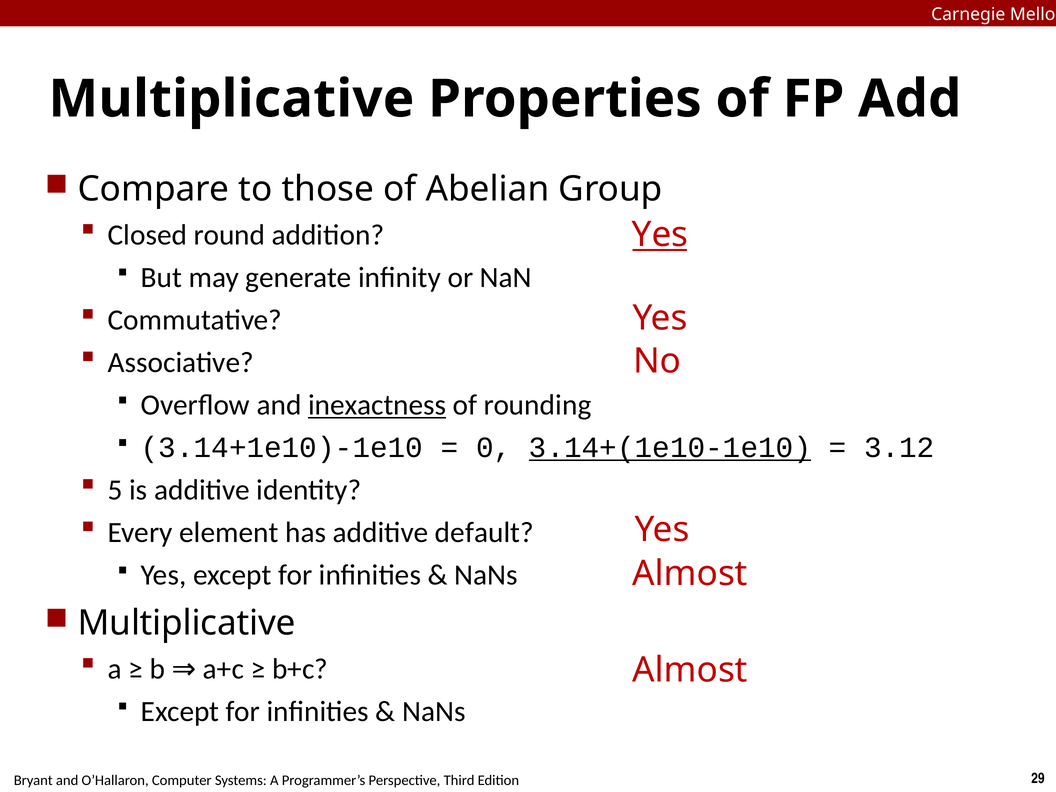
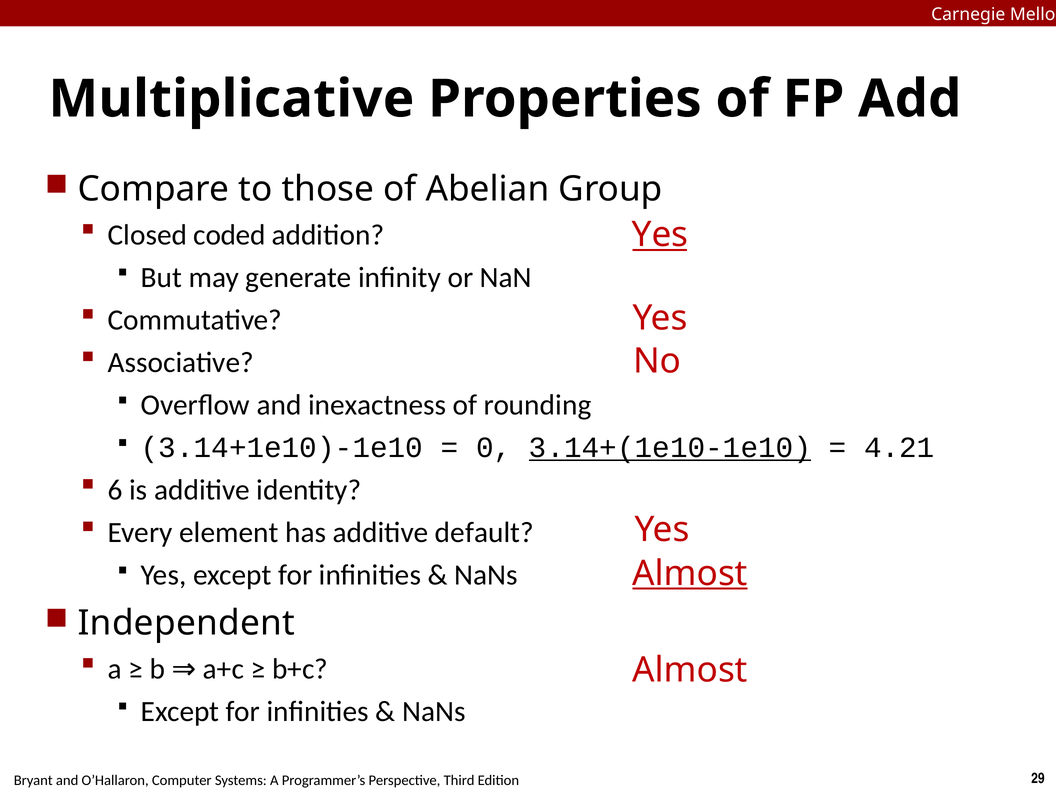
round: round -> coded (229, 235)
inexactness underline: present -> none (377, 405)
3.12: 3.12 -> 4.21 (899, 448)
5: 5 -> 6 (115, 490)
Almost underline: none -> present (690, 574)
Multiplicative: Multiplicative -> Independent (186, 623)
